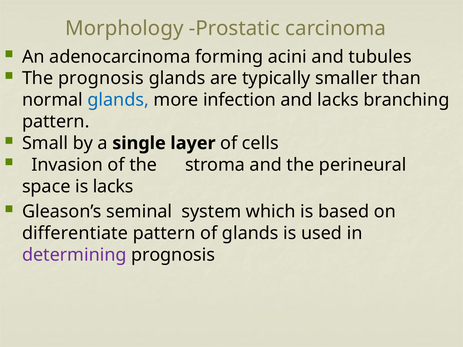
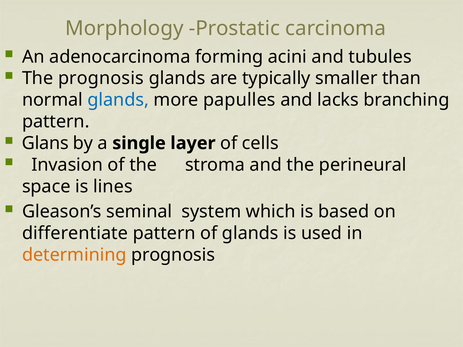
infection: infection -> papulles (239, 100)
Small: Small -> Glans (45, 143)
is lacks: lacks -> lines (113, 187)
determining colour: purple -> orange (74, 255)
